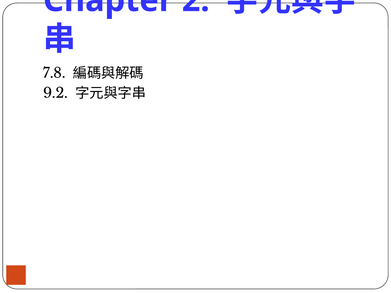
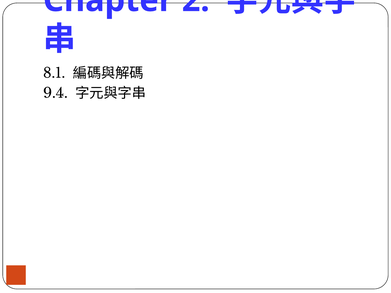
7.8: 7.8 -> 8.1 (54, 73)
9.2: 9.2 -> 9.4 (55, 93)
